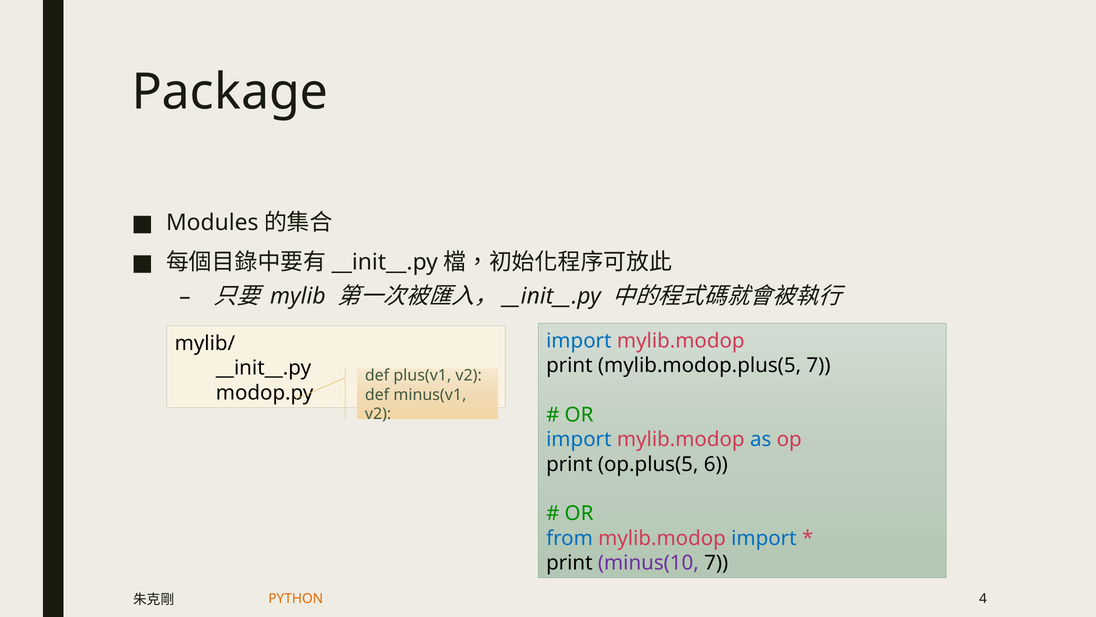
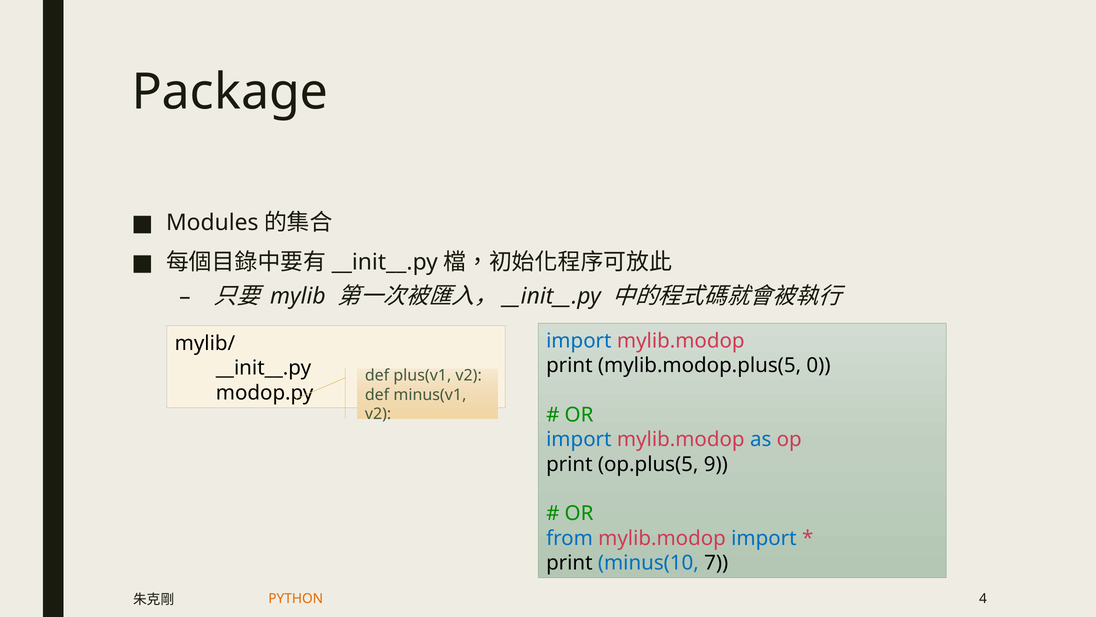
mylib.modop.plus(5 7: 7 -> 0 (819, 365)
6: 6 -> 9 (716, 464)
minus(10 colour: purple -> blue (648, 563)
